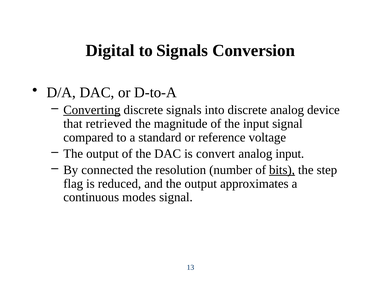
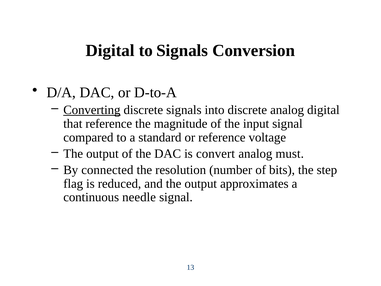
analog device: device -> digital (323, 110)
that retrieved: retrieved -> reference (109, 123)
analog input: input -> must (290, 153)
bits underline: present -> none (282, 170)
modes: modes -> needle (139, 197)
